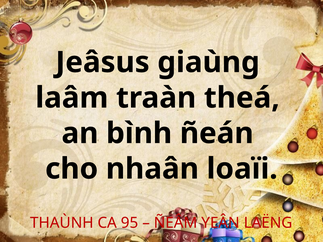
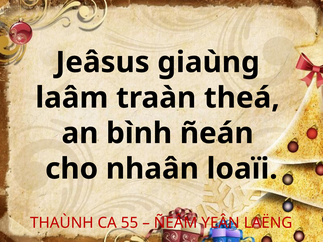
95: 95 -> 55 (130, 223)
